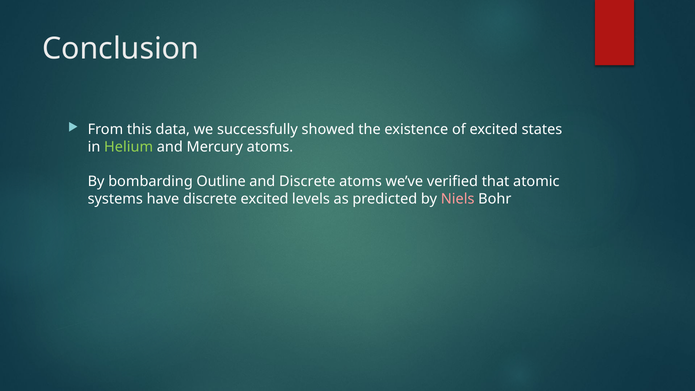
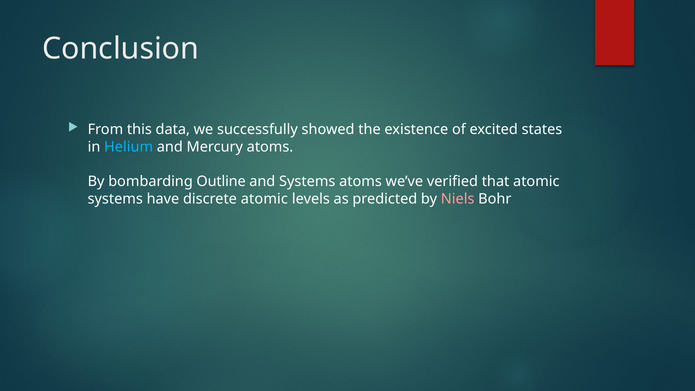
Helium colour: light green -> light blue (129, 147)
and Discrete: Discrete -> Systems (307, 181)
discrete excited: excited -> atomic (264, 199)
